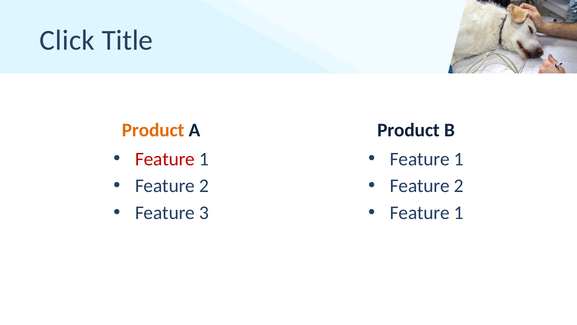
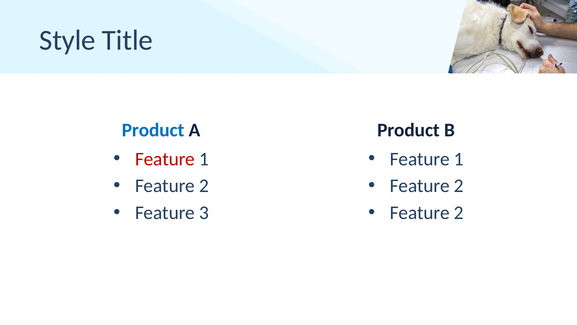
Click: Click -> Style (67, 40)
Product colour: orange -> blue (153, 130)
1: 1 -> 2 (459, 213)
